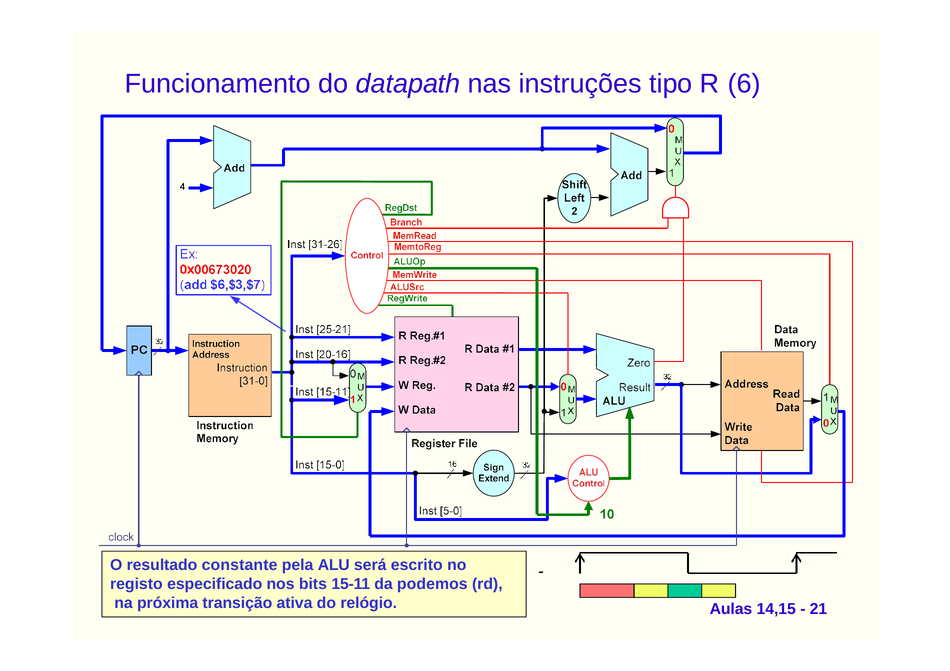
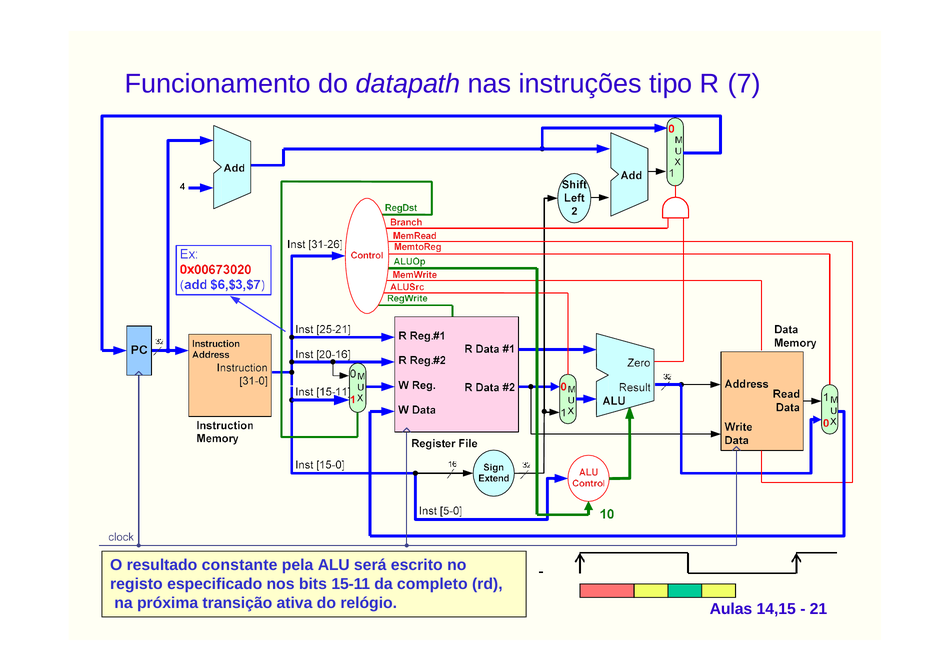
6: 6 -> 7 (744, 84)
podemos: podemos -> completo (432, 584)
